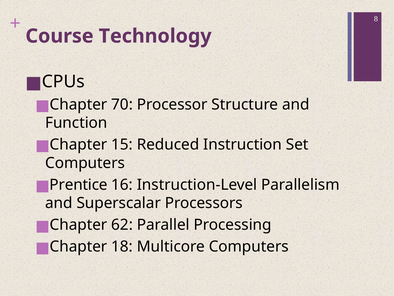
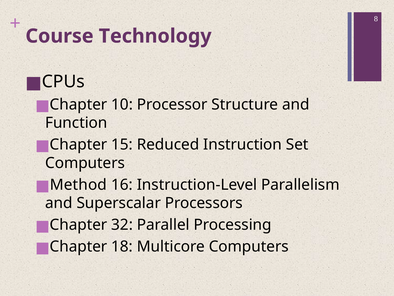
70: 70 -> 10 (122, 104)
Prentice: Prentice -> Method (78, 184)
62: 62 -> 32 (122, 225)
